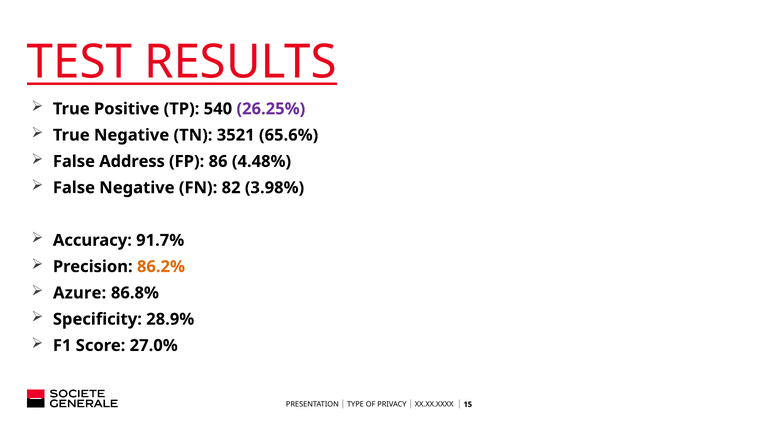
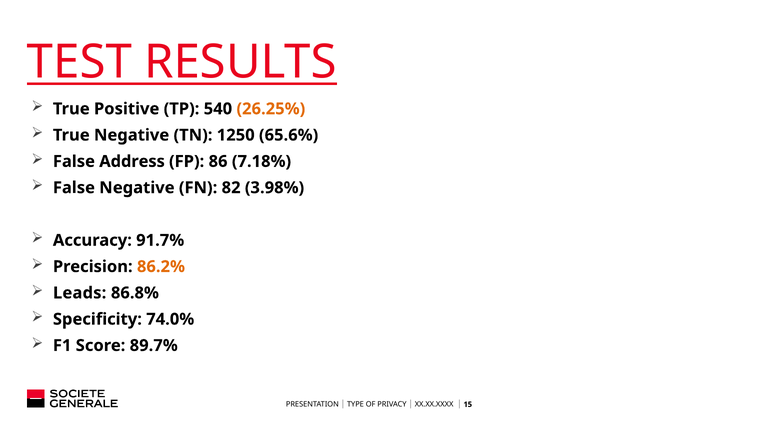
26.25% colour: purple -> orange (271, 109)
3521: 3521 -> 1250 (236, 135)
4.48%: 4.48% -> 7.18% (261, 162)
Azure: Azure -> Leads (80, 293)
28.9%: 28.9% -> 74.0% (170, 319)
27.0%: 27.0% -> 89.7% (154, 346)
